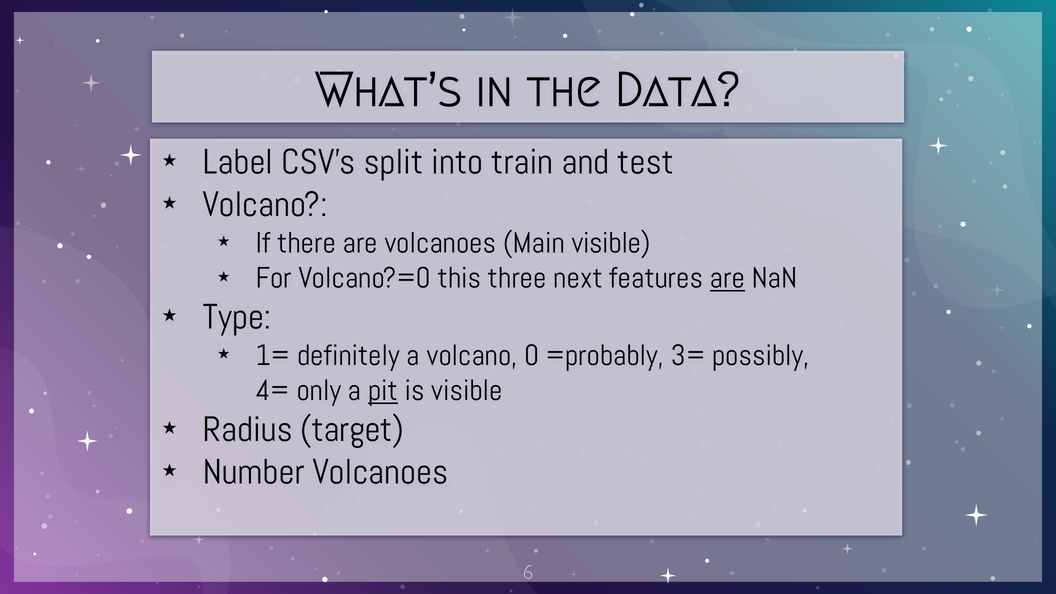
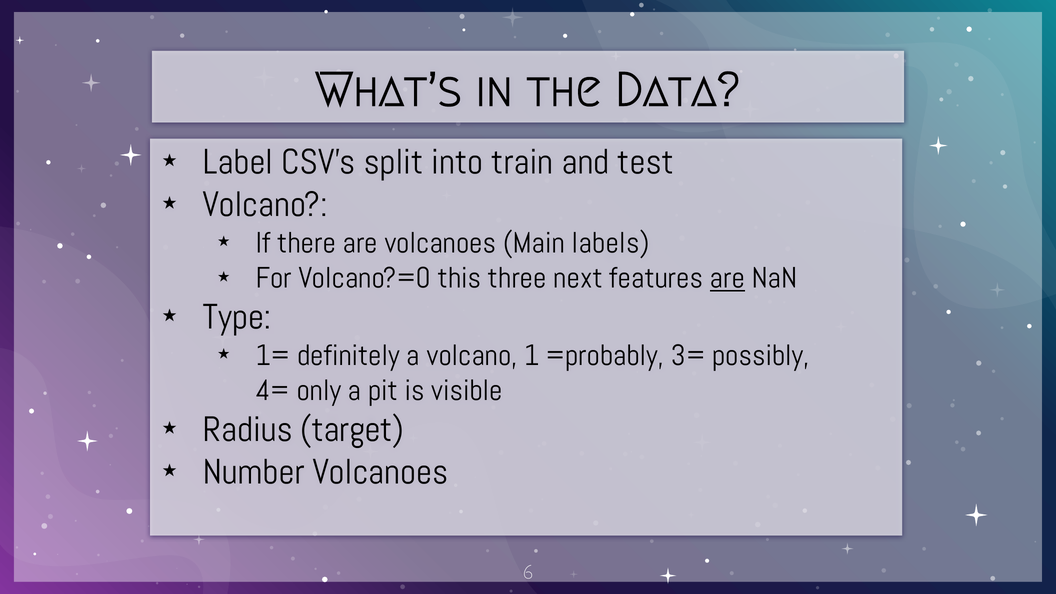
Main visible: visible -> labels (611, 243)
0: 0 -> 1 (532, 356)
pit underline: present -> none (383, 391)
